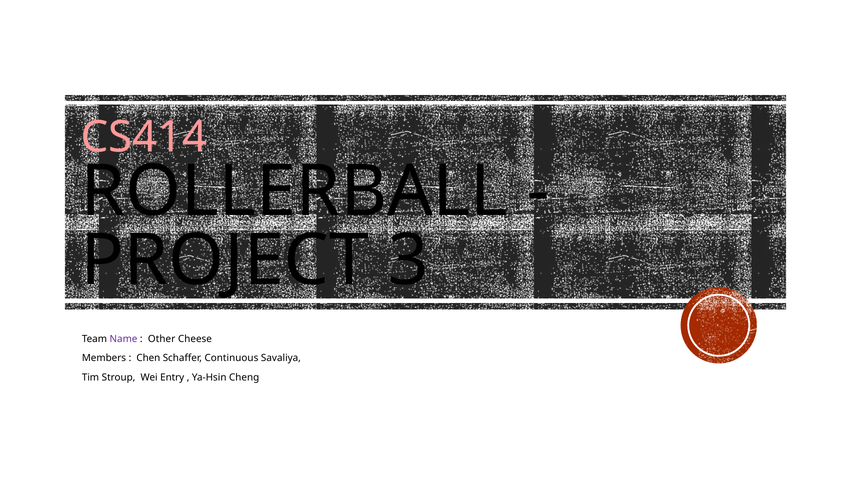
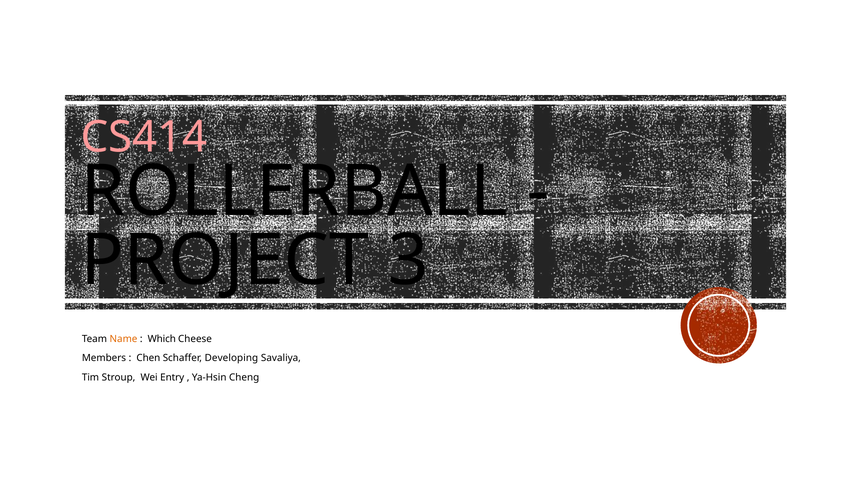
Name colour: purple -> orange (124, 339)
Other: Other -> Which (162, 339)
Continuous: Continuous -> Developing (231, 358)
